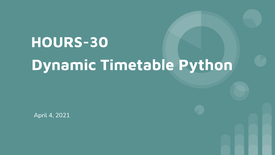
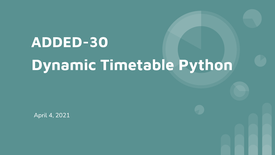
HOURS-30: HOURS-30 -> ADDED-30 (70, 42)
